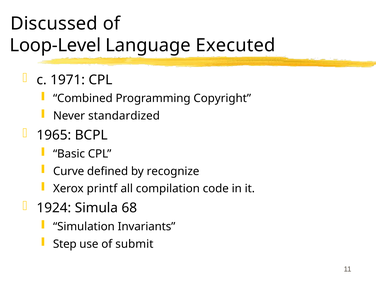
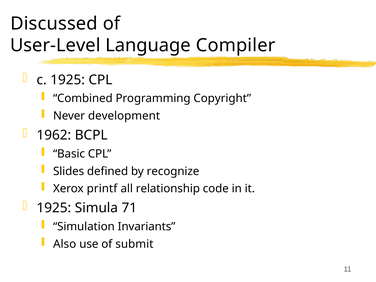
Loop-Level: Loop-Level -> User-Level (55, 45)
Executed: Executed -> Compiler (236, 45)
c 1971: 1971 -> 1925 (68, 80)
standardized: standardized -> development (124, 116)
1965: 1965 -> 1962 (54, 135)
Curve: Curve -> Slides (69, 171)
compilation: compilation -> relationship (168, 189)
1924: 1924 -> 1925 (54, 208)
68: 68 -> 71 (129, 208)
Step: Step -> Also (65, 244)
